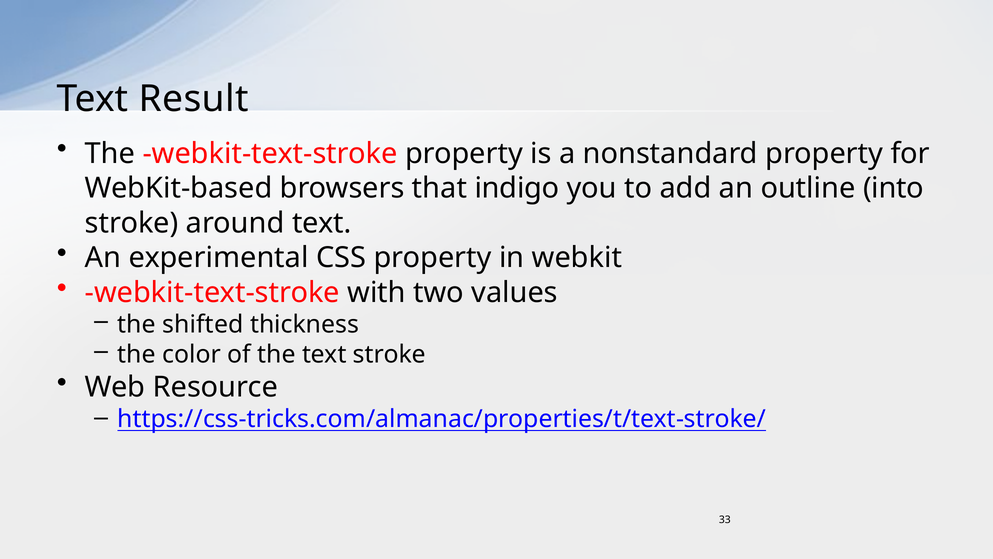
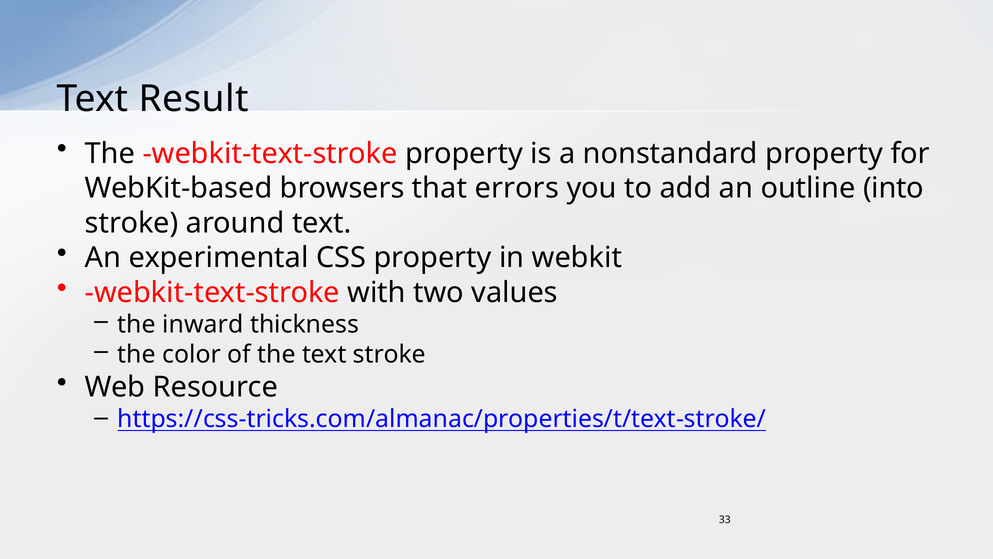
indigo: indigo -> errors (517, 188)
shifted: shifted -> inward (203, 325)
